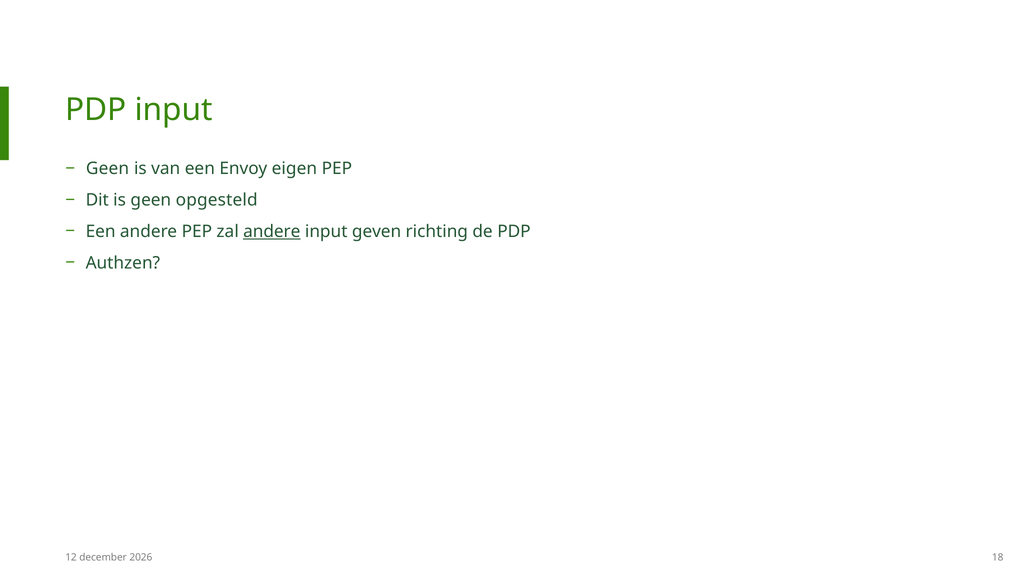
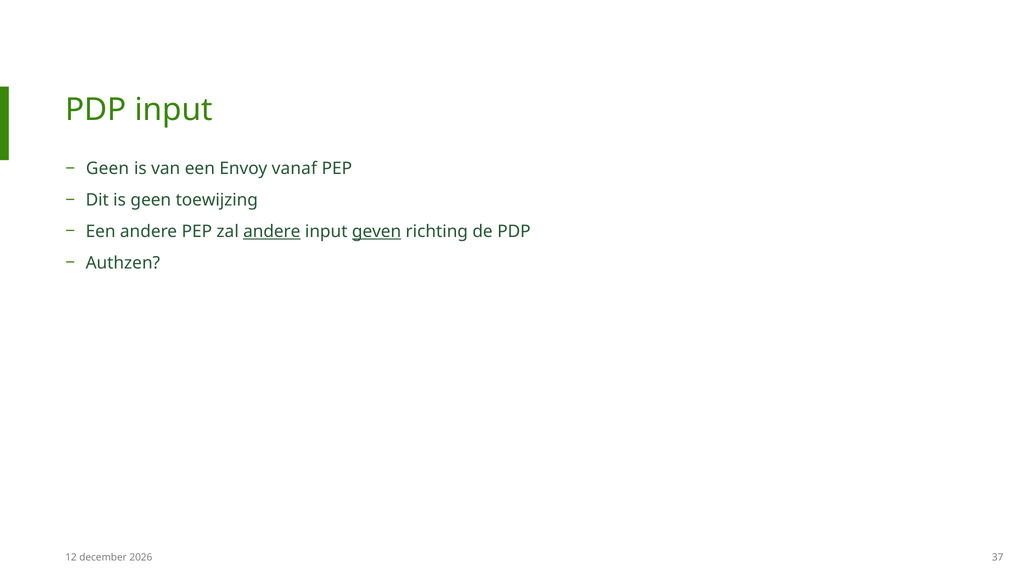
eigen: eigen -> vanaf (294, 169)
opgesteld: opgesteld -> toewijzing (217, 200)
geven underline: none -> present (377, 231)
18: 18 -> 37 (998, 557)
